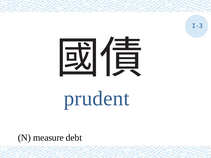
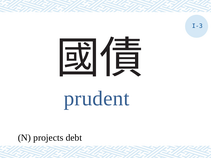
measure: measure -> projects (48, 138)
